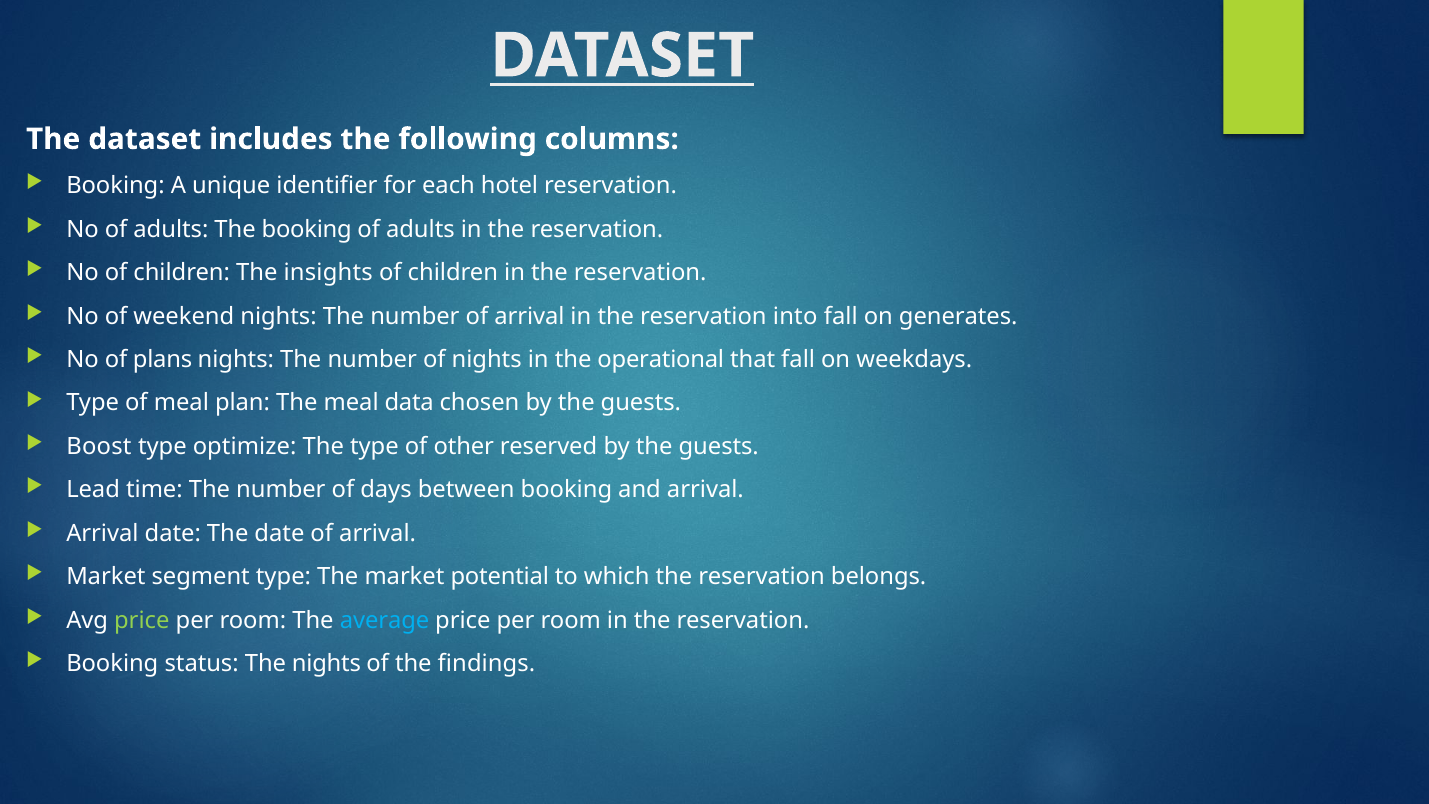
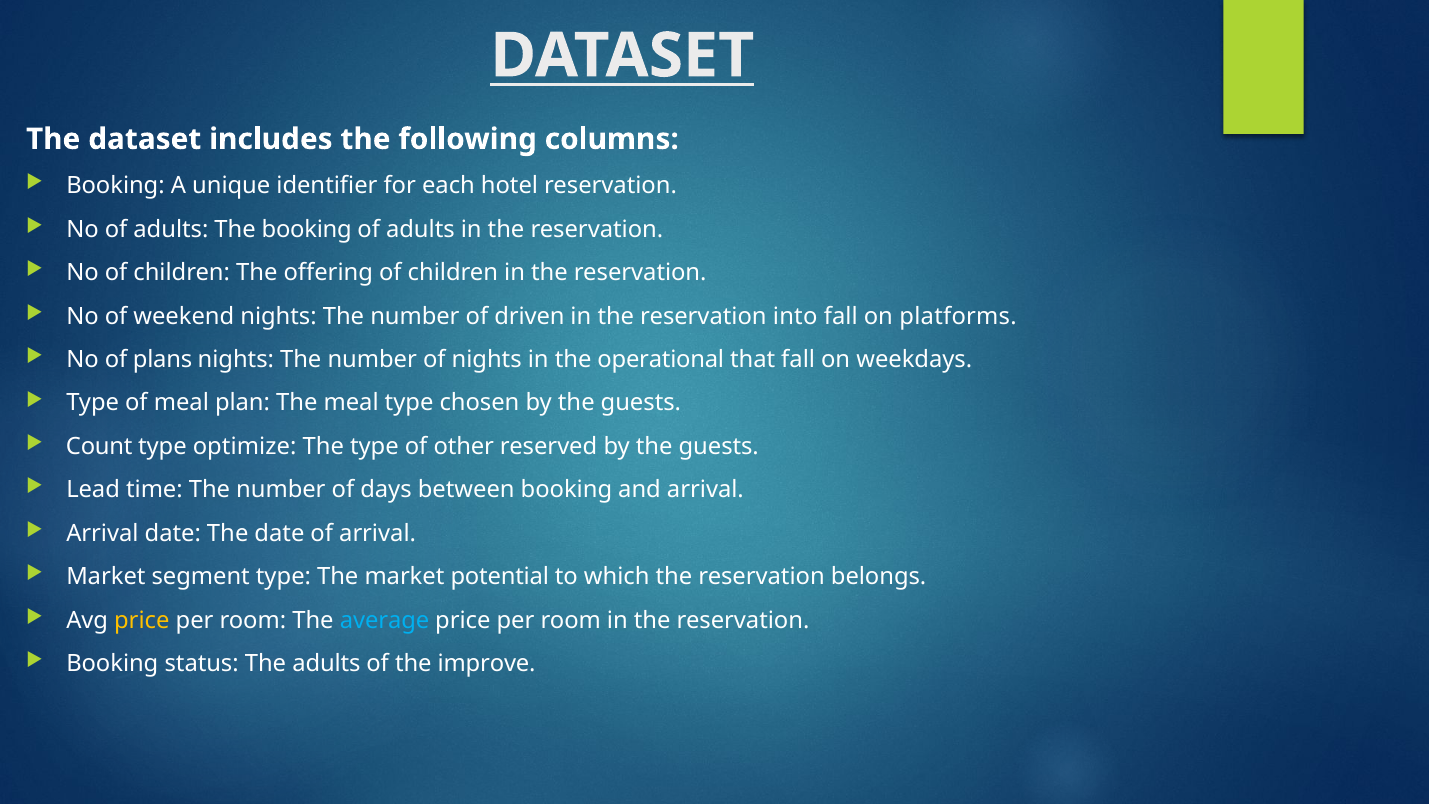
insights: insights -> offering (328, 273)
number of arrival: arrival -> driven (529, 316)
generates: generates -> platforms (958, 316)
meal data: data -> type (409, 403)
Boost: Boost -> Count (99, 446)
price colour: light green -> yellow (142, 620)
The nights: nights -> adults (326, 664)
findings: findings -> improve (487, 664)
